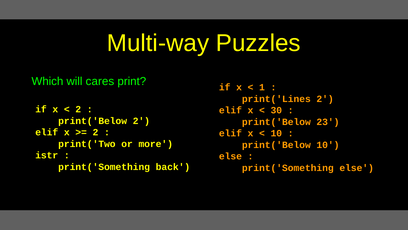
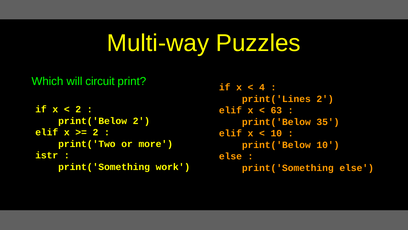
cares: cares -> circuit (100, 81)
1: 1 -> 4 (262, 87)
30: 30 -> 63 (276, 110)
23: 23 -> 35 (328, 122)
back: back -> work (173, 167)
